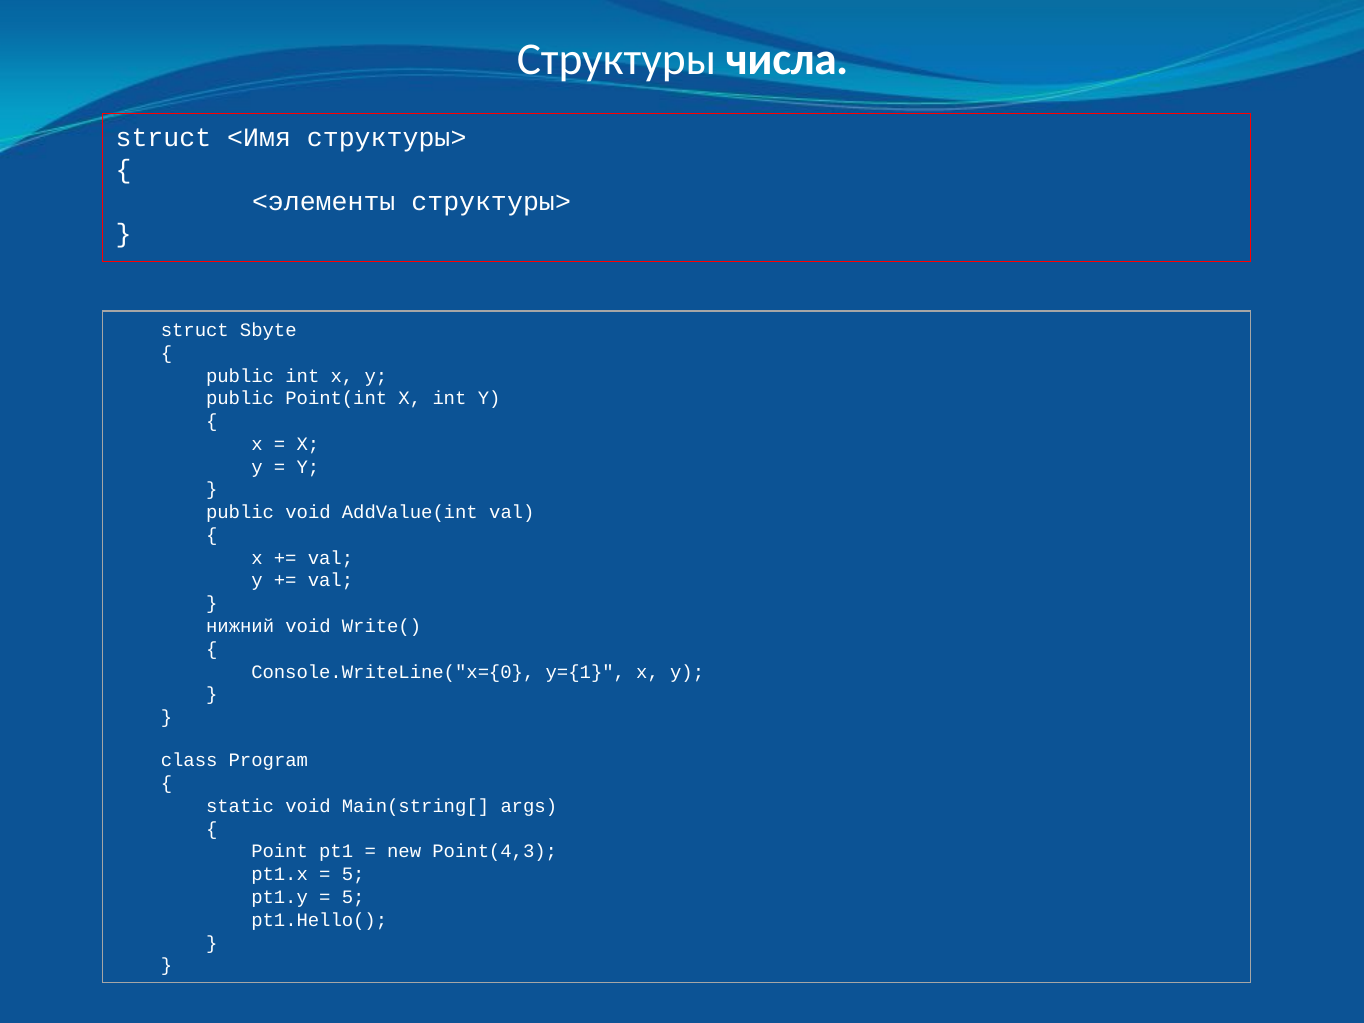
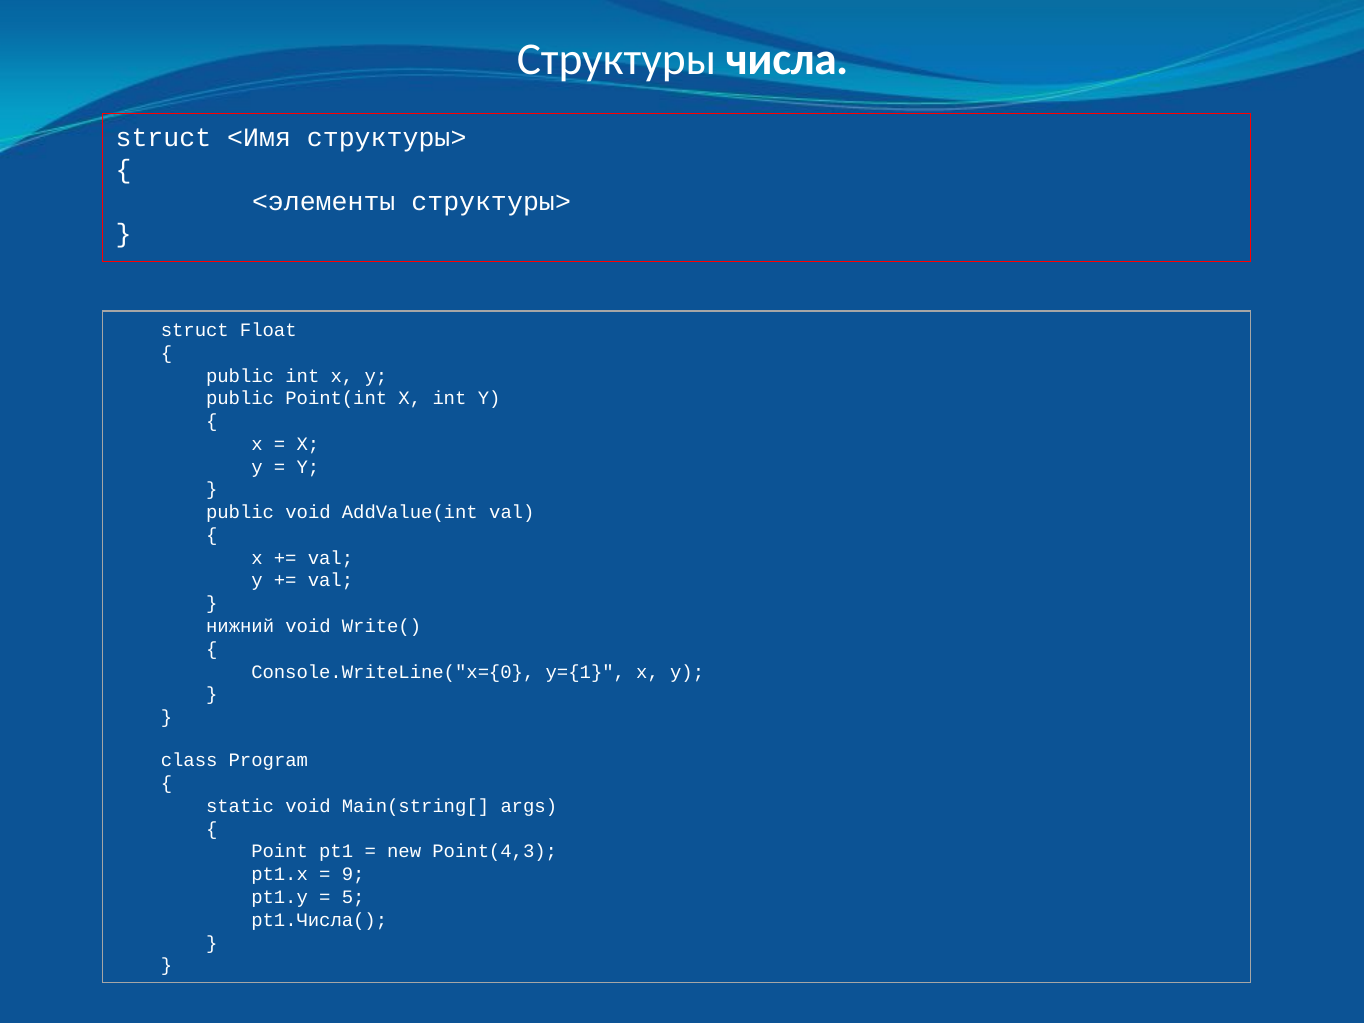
Sbyte: Sbyte -> Float (268, 330)
5: 5 -> 9 (353, 874)
pt1.Hello(: pt1.Hello( -> pt1.Числа( (319, 920)
